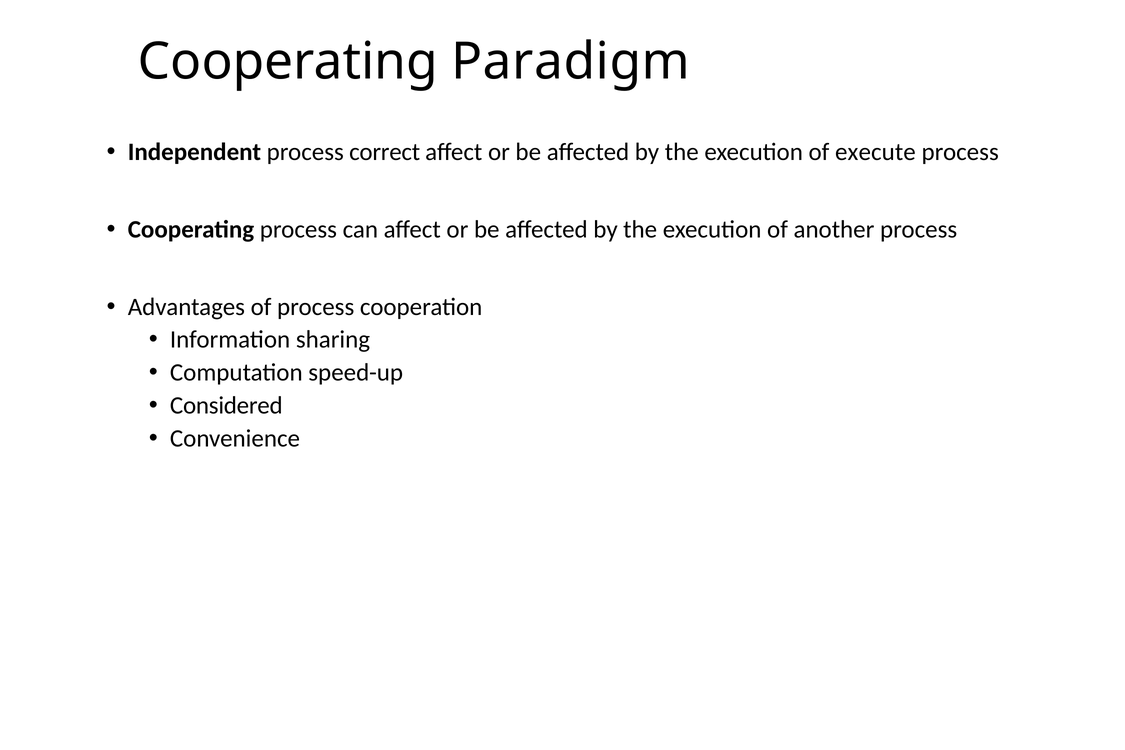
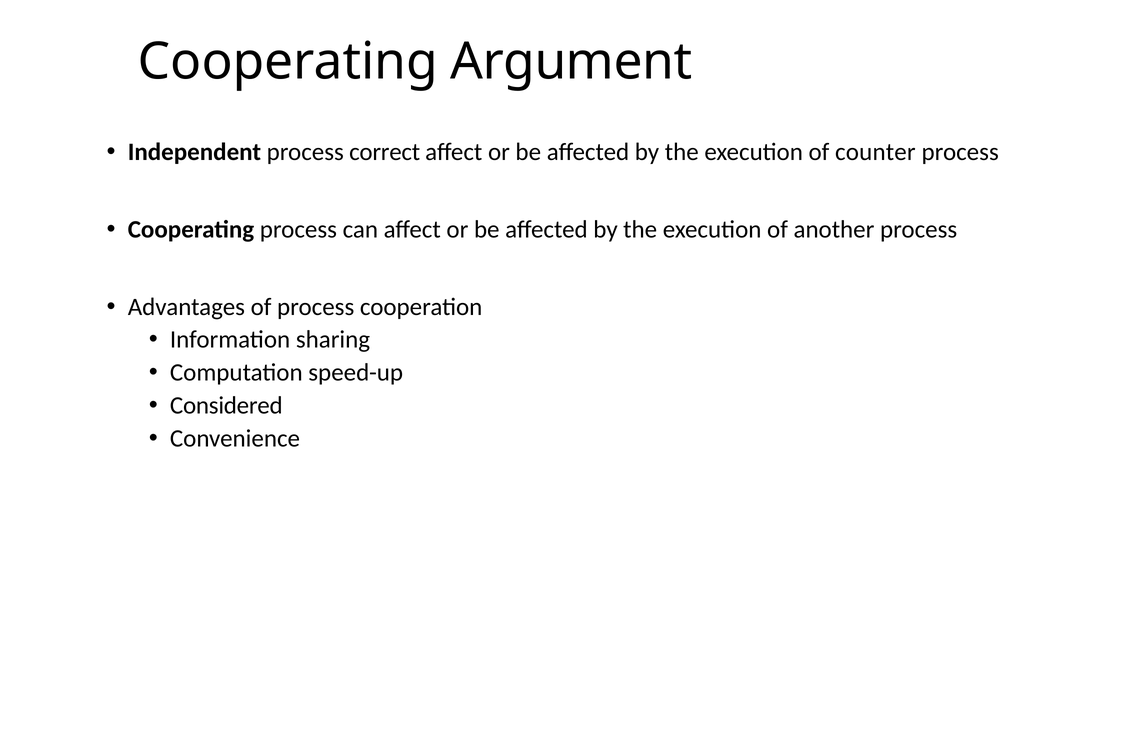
Paradigm: Paradigm -> Argument (571, 62)
execute: execute -> counter (875, 152)
